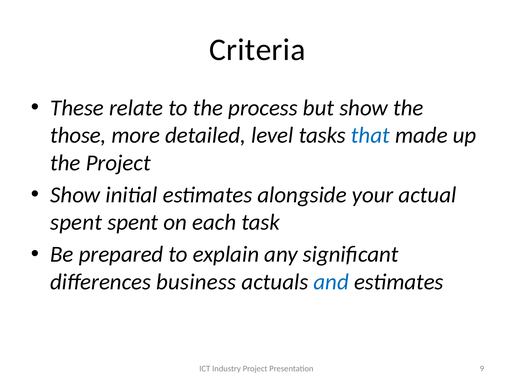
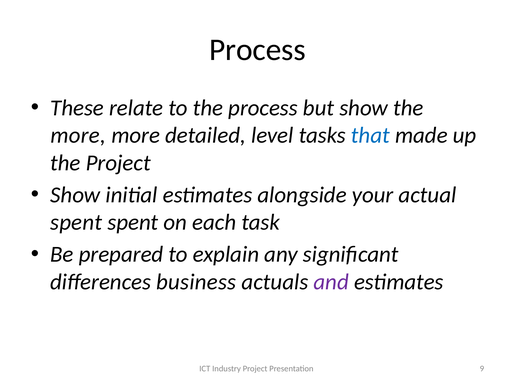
Criteria: Criteria -> Process (257, 50)
those: those -> more (78, 136)
and colour: blue -> purple (331, 282)
